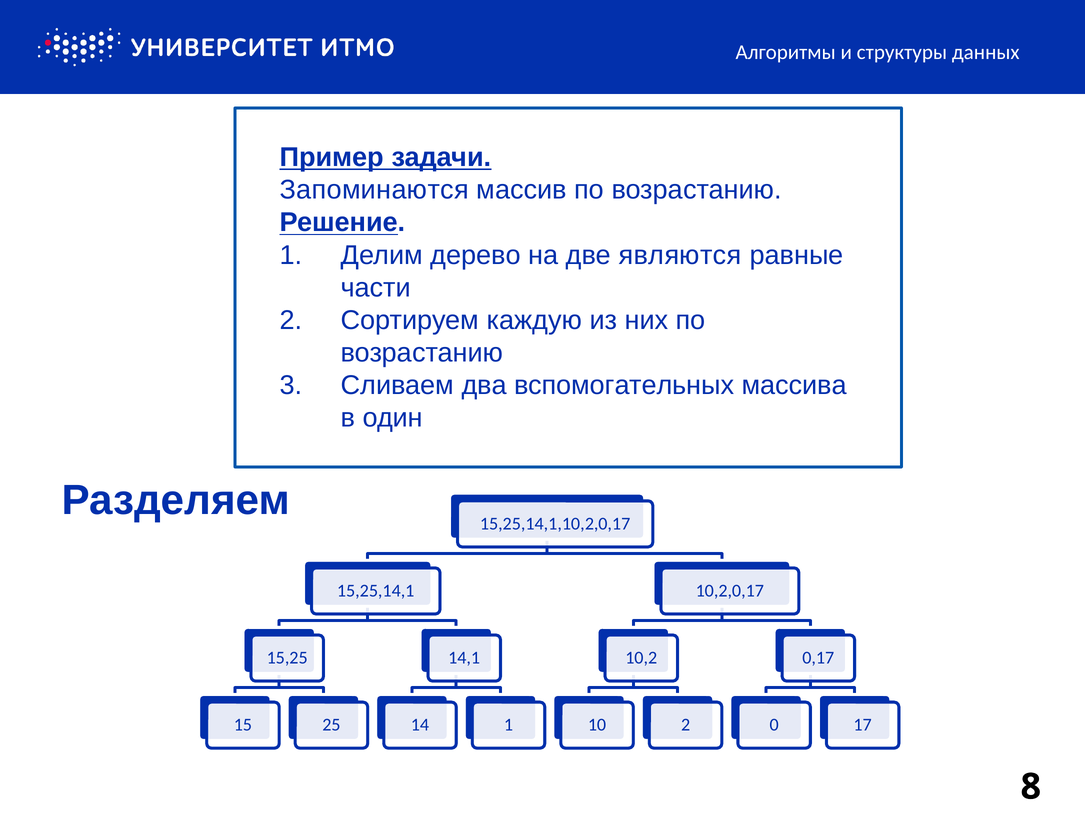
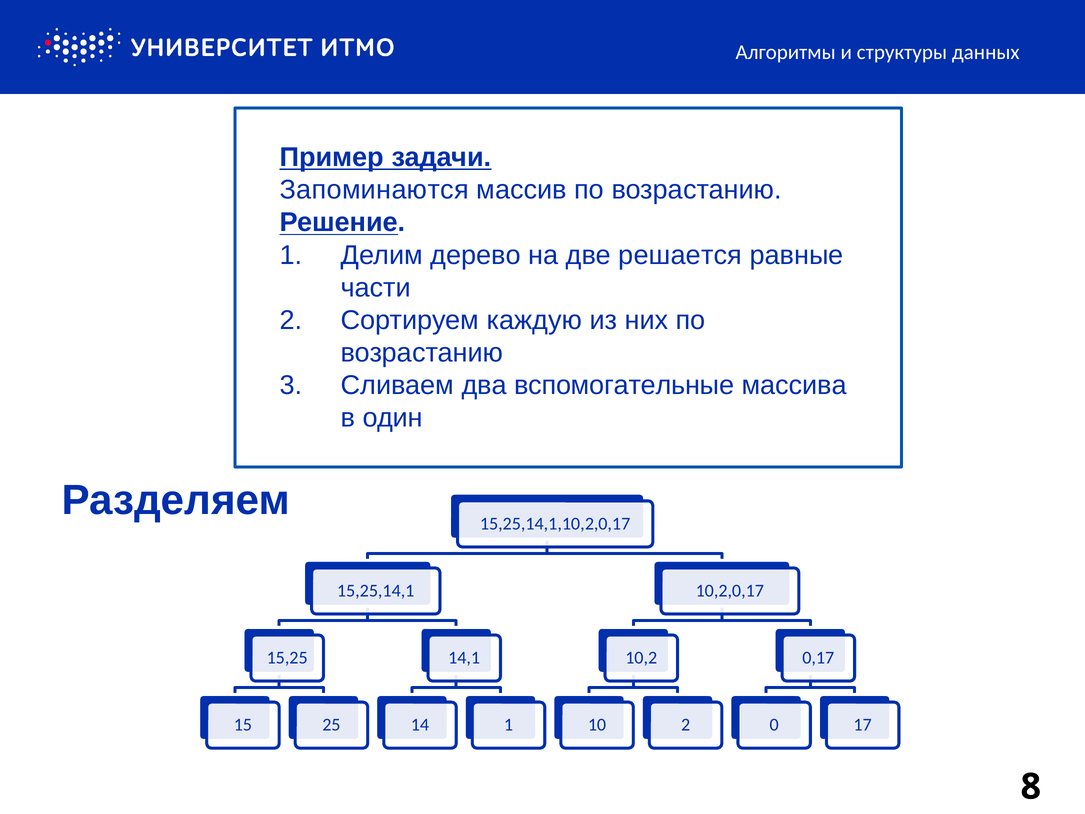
являются: являются -> решается (680, 255)
вспомогательных: вспомогательных -> вспомогательные (624, 385)
